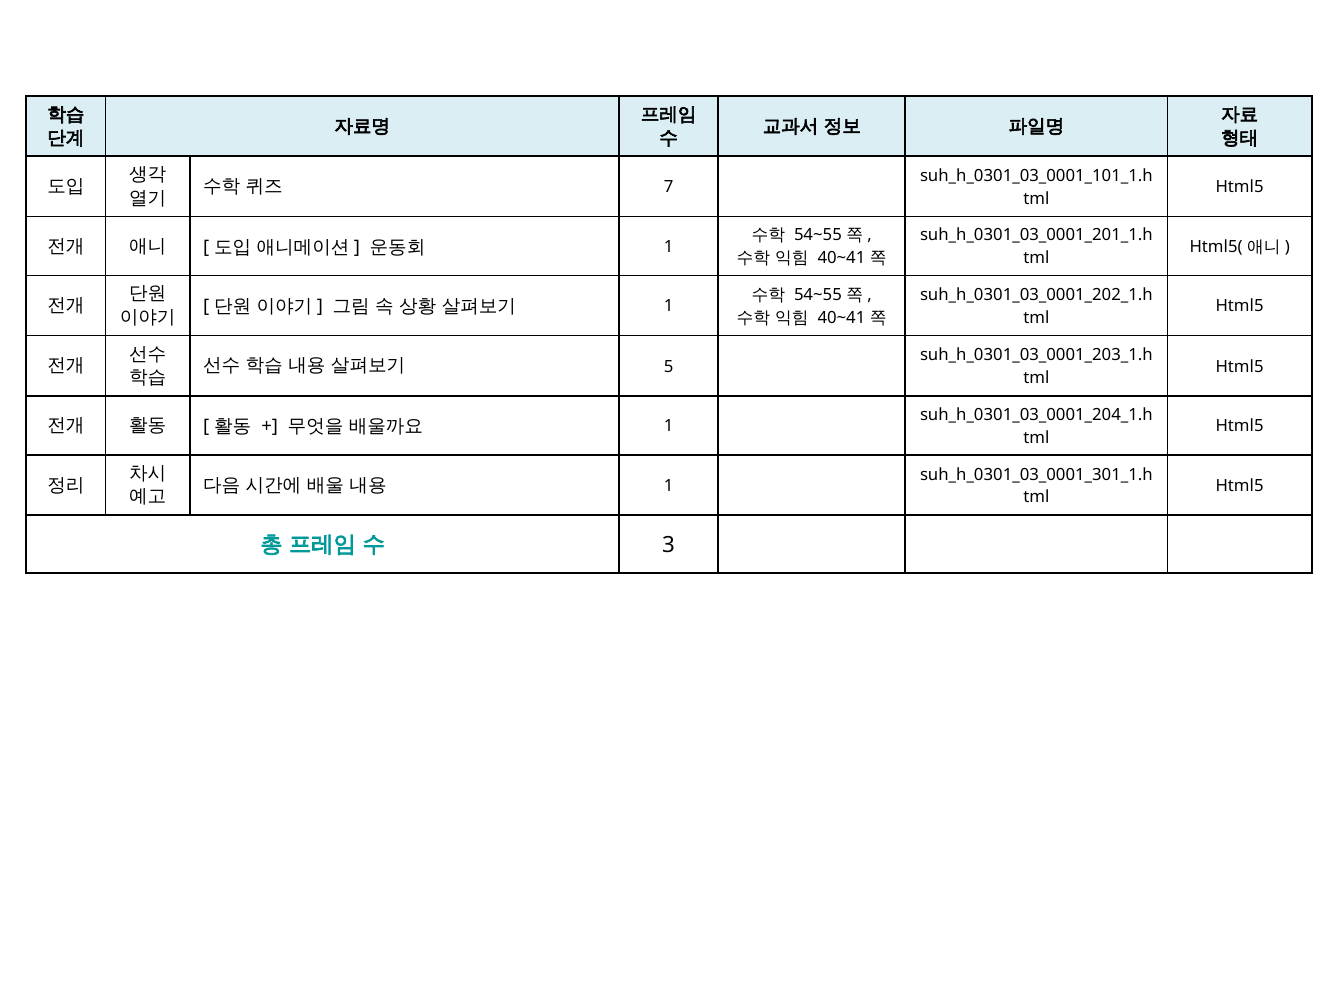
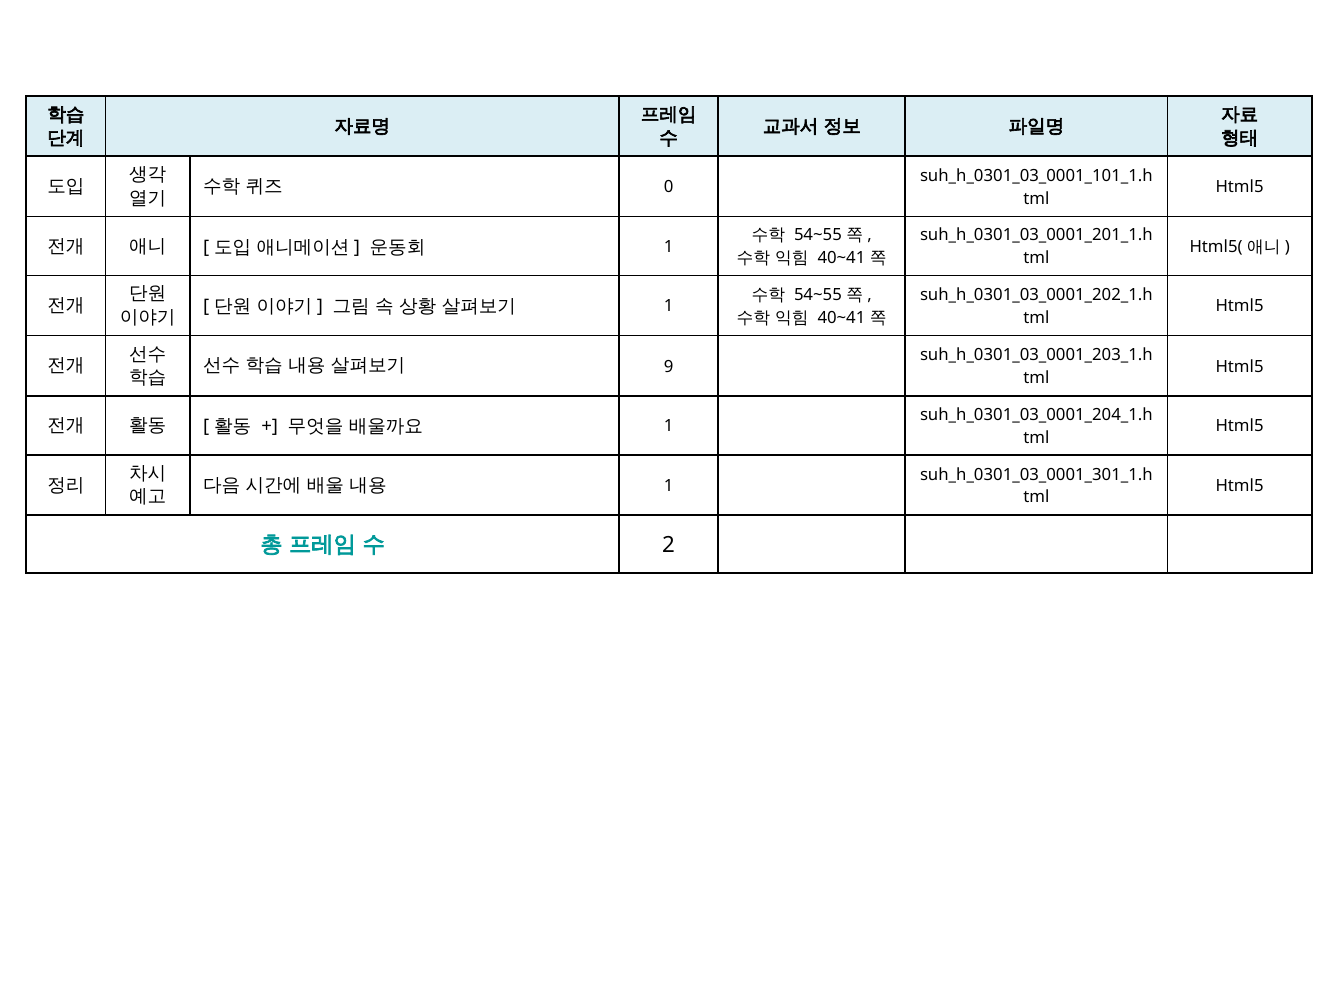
7: 7 -> 0 (669, 187)
5: 5 -> 9 (669, 367)
3: 3 -> 2 (669, 546)
